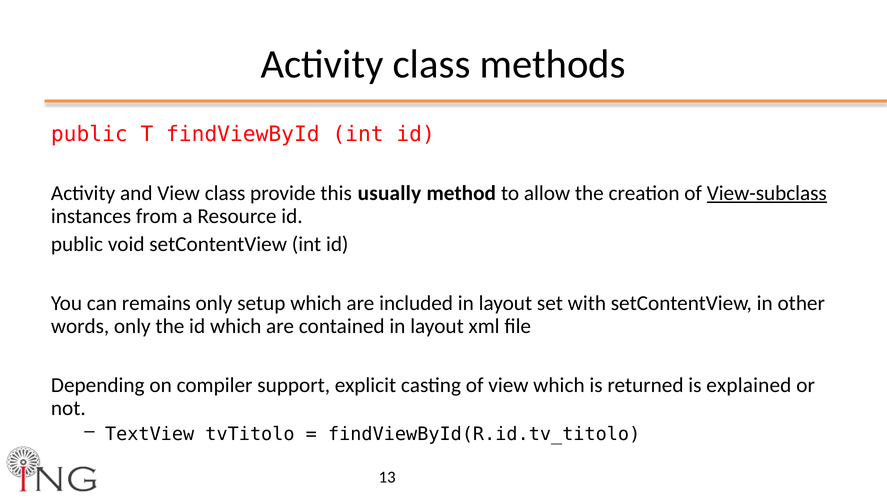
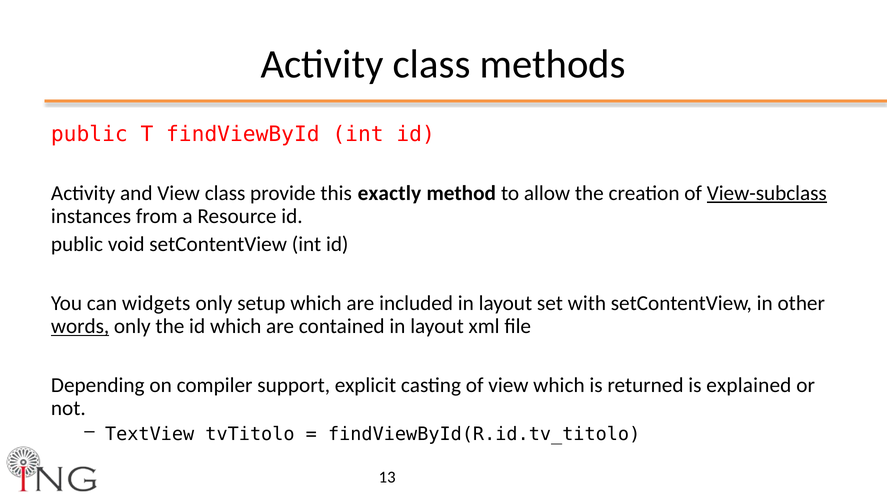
usually: usually -> exactly (389, 193)
remains: remains -> widgets (156, 303)
words underline: none -> present (80, 326)
